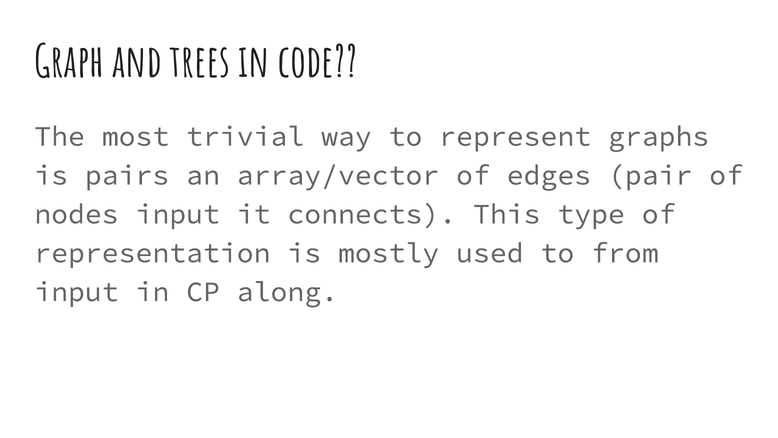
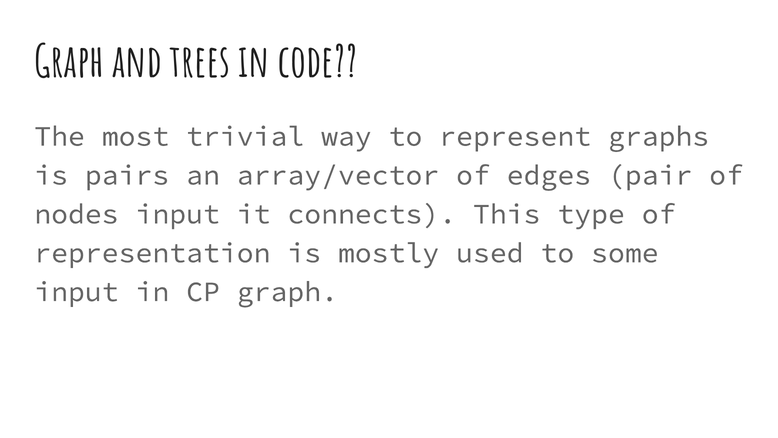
from: from -> some (625, 253)
CP along: along -> graph (287, 292)
